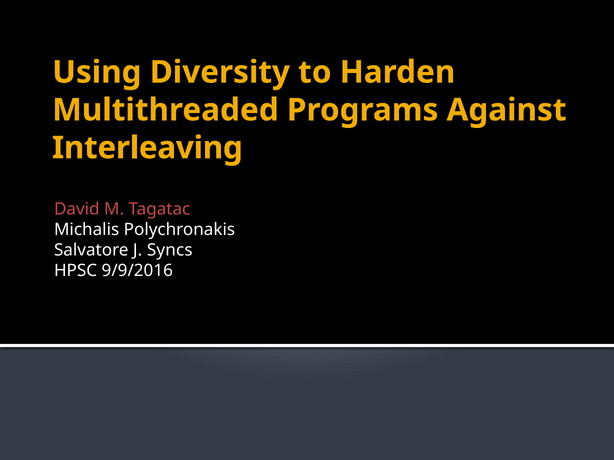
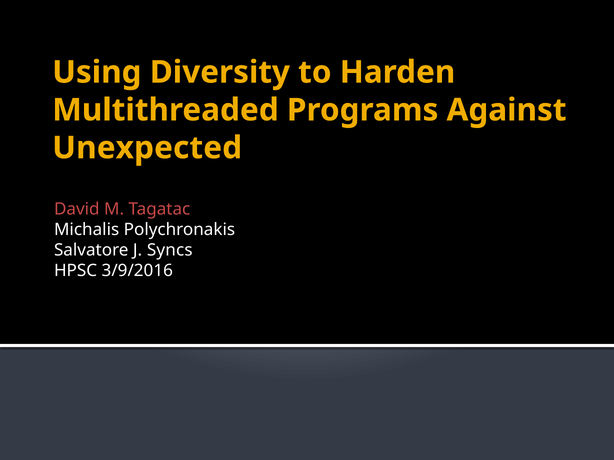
Interleaving: Interleaving -> Unexpected (147, 148)
9/9/2016: 9/9/2016 -> 3/9/2016 (137, 271)
